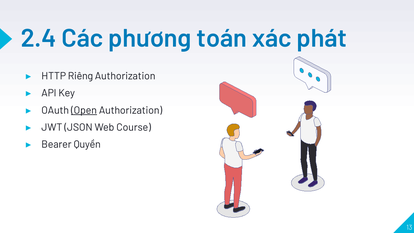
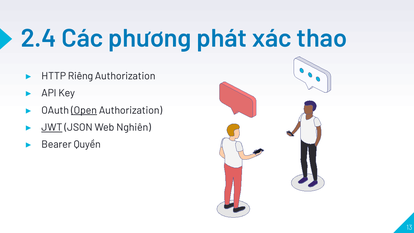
toán: toán -> phát (222, 38)
phát: phát -> thao (322, 38)
JWT underline: none -> present (52, 127)
Course: Course -> Nghiên (134, 127)
